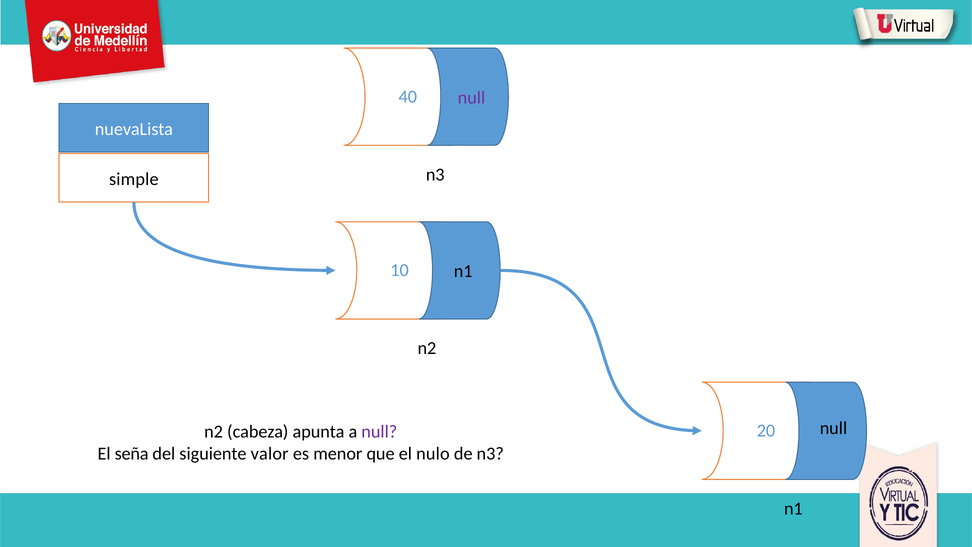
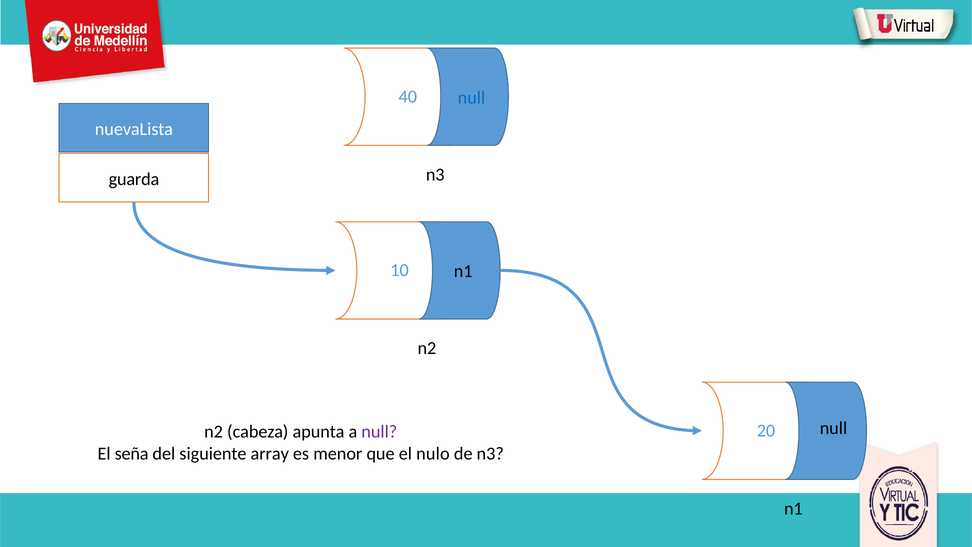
null colour: purple -> blue (471, 98)
simple: simple -> guarda (134, 179)
valor: valor -> array (270, 453)
